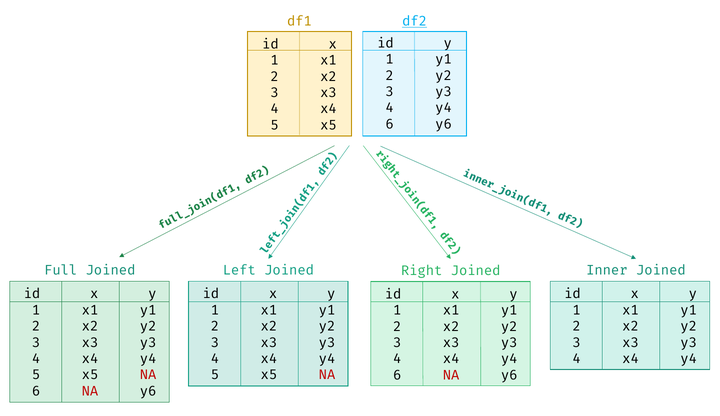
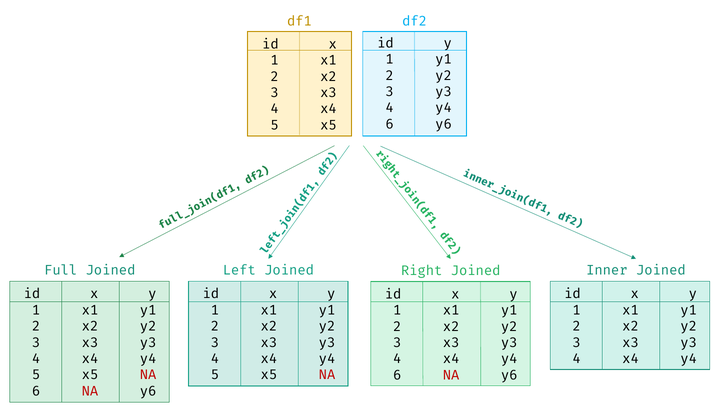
df2 underline: present -> none (415, 21)
